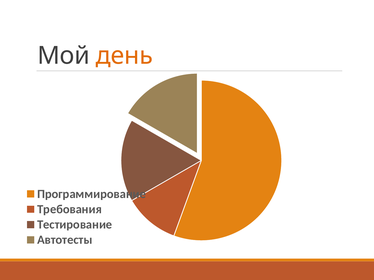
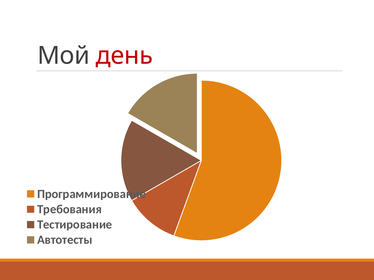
день colour: orange -> red (124, 56)
